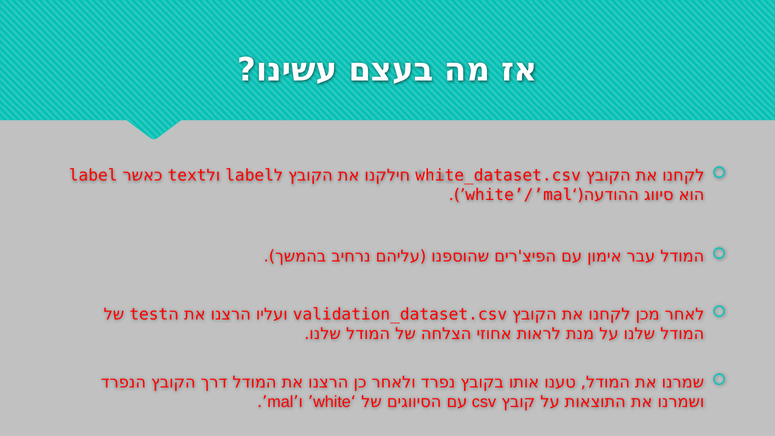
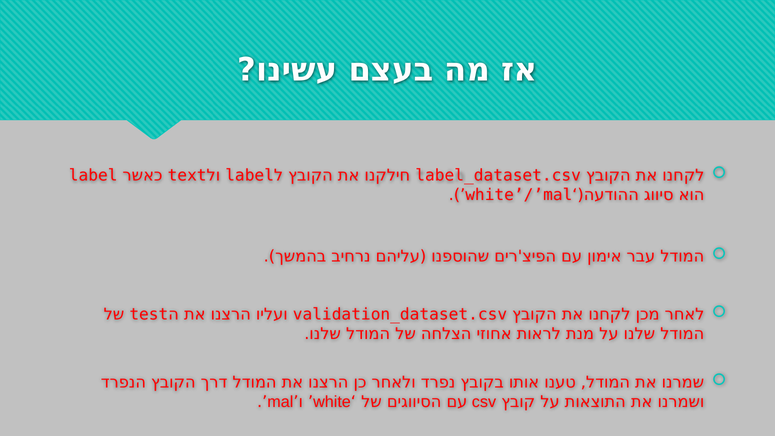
white_dataset.csv: white_dataset.csv -> label_dataset.csv (498, 176)
